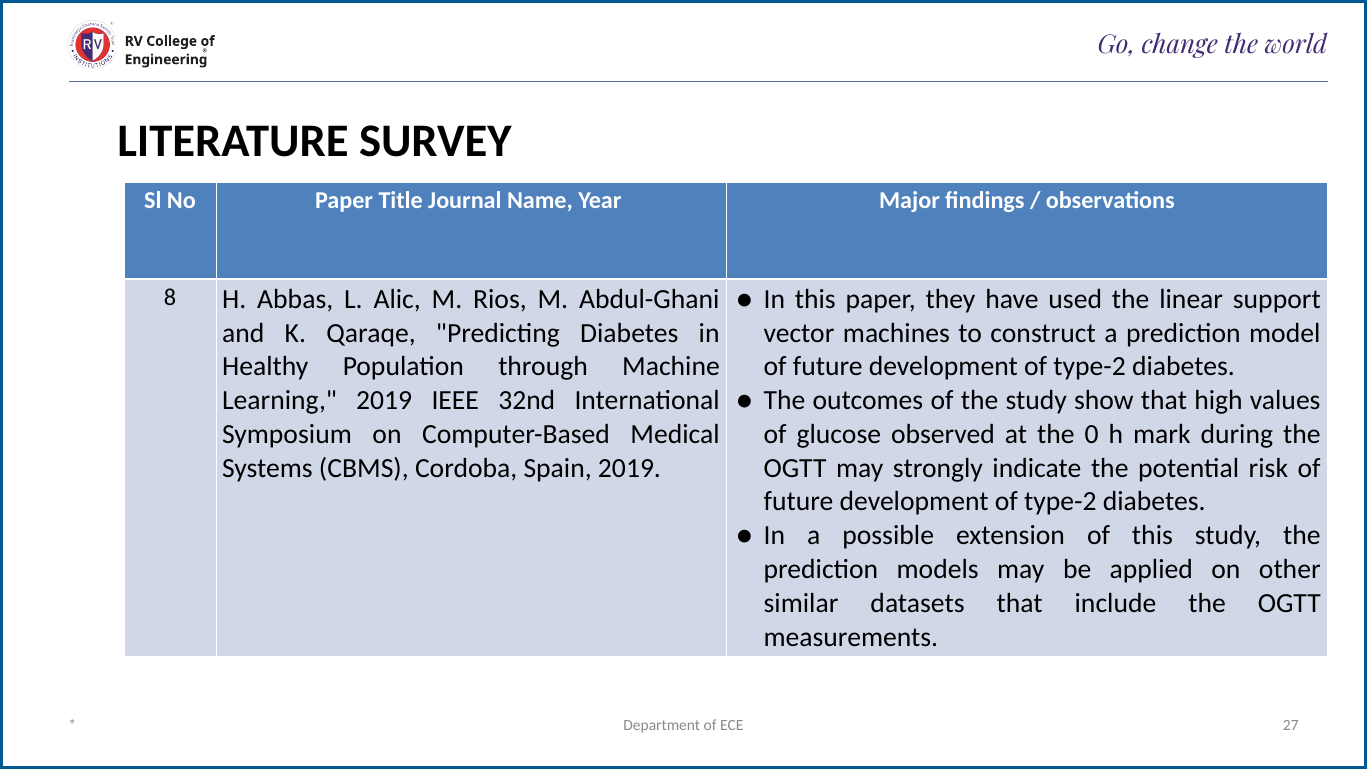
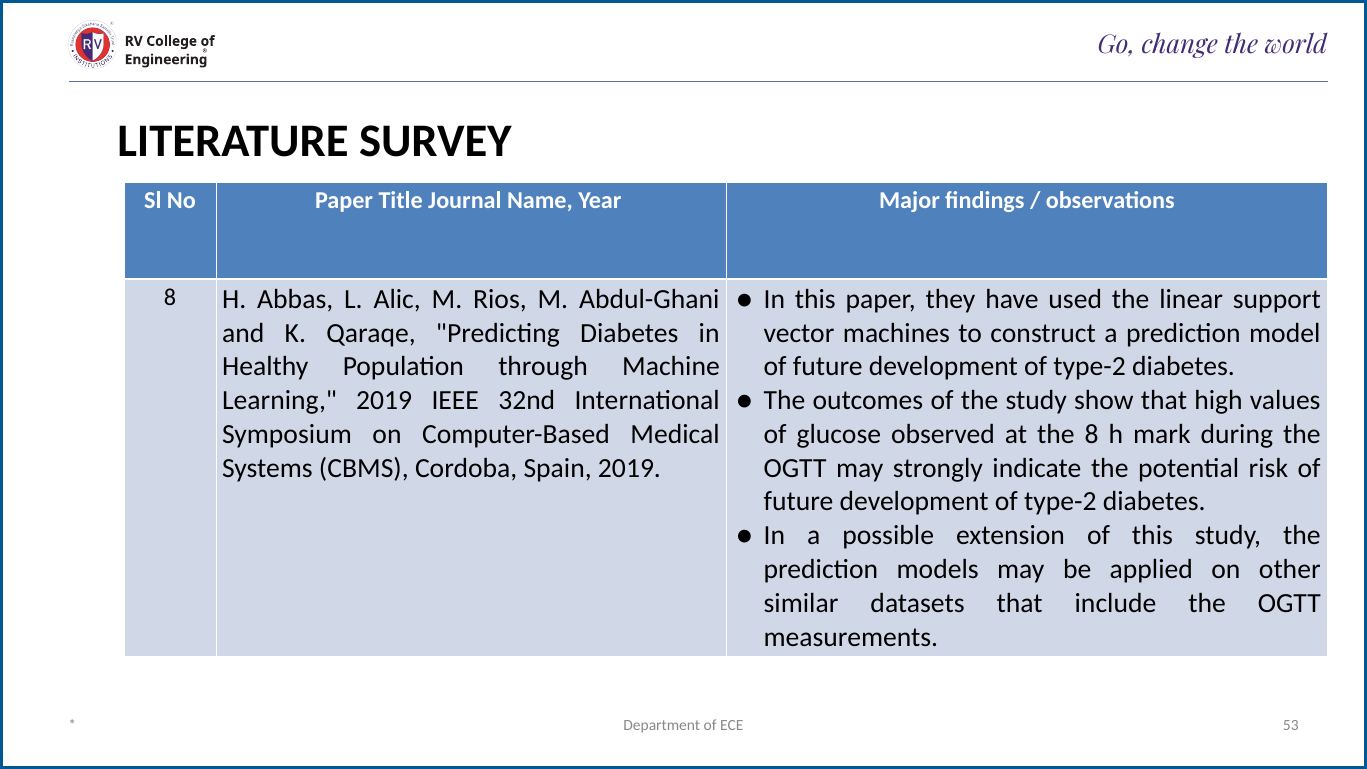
the 0: 0 -> 8 (1092, 434)
27: 27 -> 53 (1291, 726)
